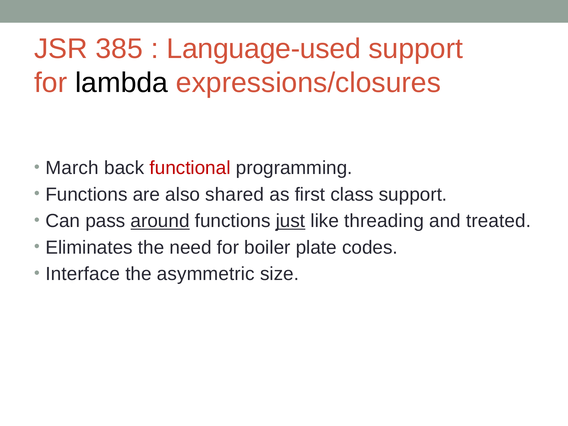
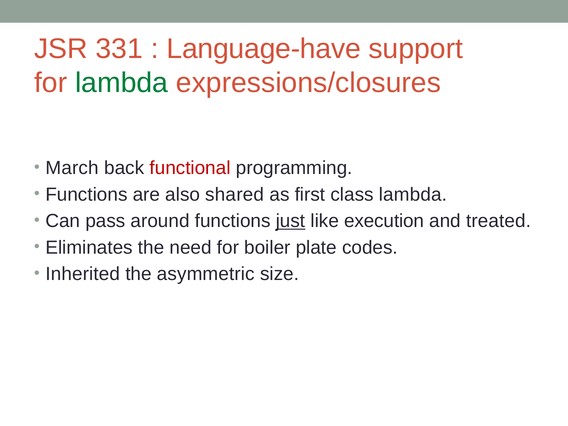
385: 385 -> 331 (119, 49)
Language-used: Language-used -> Language-have (264, 49)
lambda colour: black -> green (122, 83)
class support: support -> lambda (413, 194)
around underline: present -> none (160, 221)
threading: threading -> execution (384, 221)
Interface: Interface -> Inherited (83, 274)
